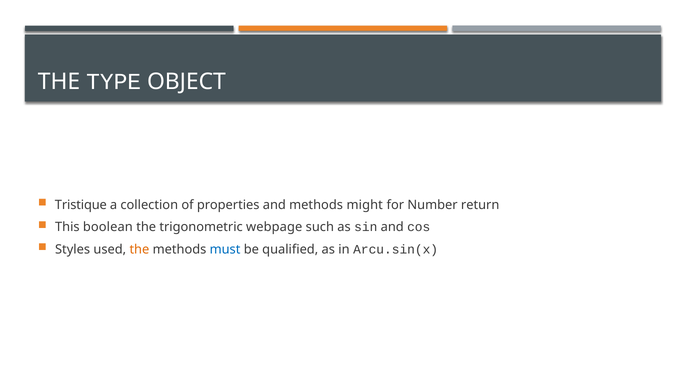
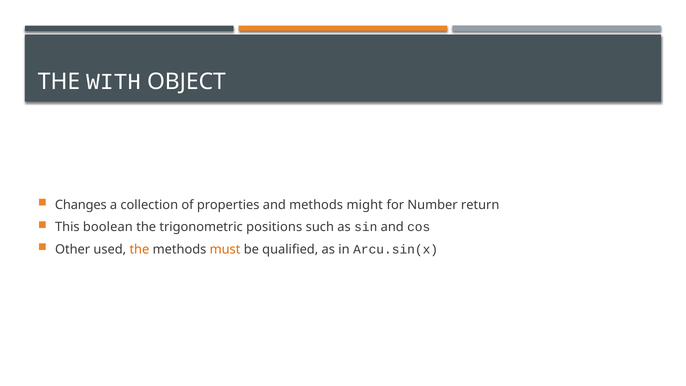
TYPE: TYPE -> WITH (114, 82)
Tristique: Tristique -> Changes (81, 205)
webpage: webpage -> positions (274, 227)
Styles: Styles -> Other (73, 249)
must colour: blue -> orange (225, 249)
